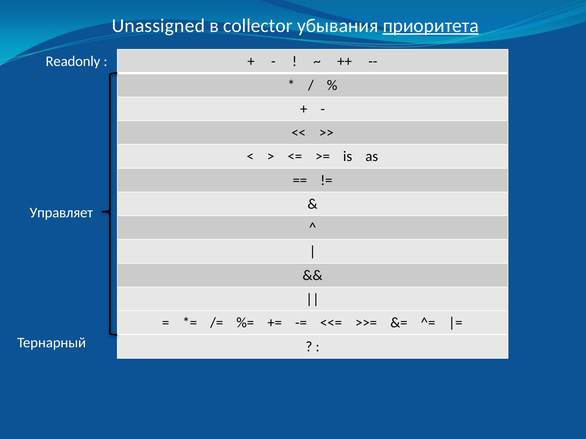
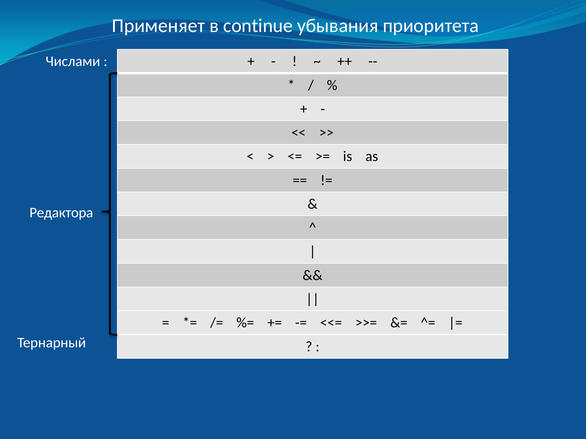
Unassigned: Unassigned -> Применяет (158, 26)
collector: collector -> continue (258, 26)
приоритета underline: present -> none (431, 26)
Readonly: Readonly -> Числами (73, 62)
Управляет: Управляет -> Редактора (61, 213)
